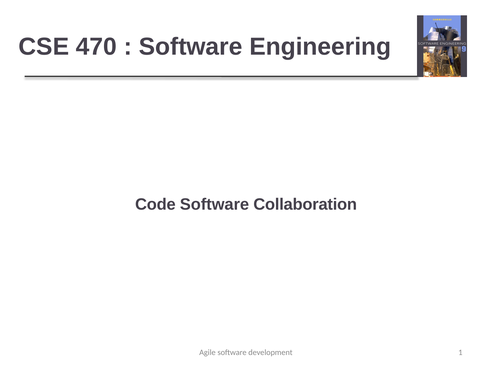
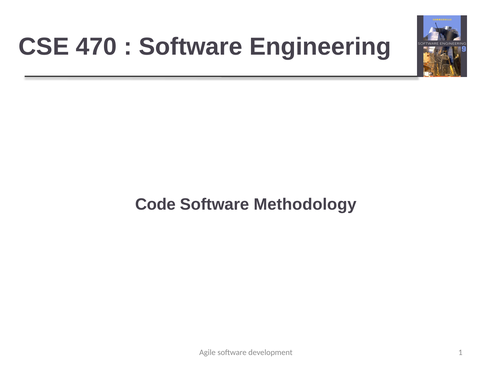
Collaboration: Collaboration -> Methodology (305, 205)
